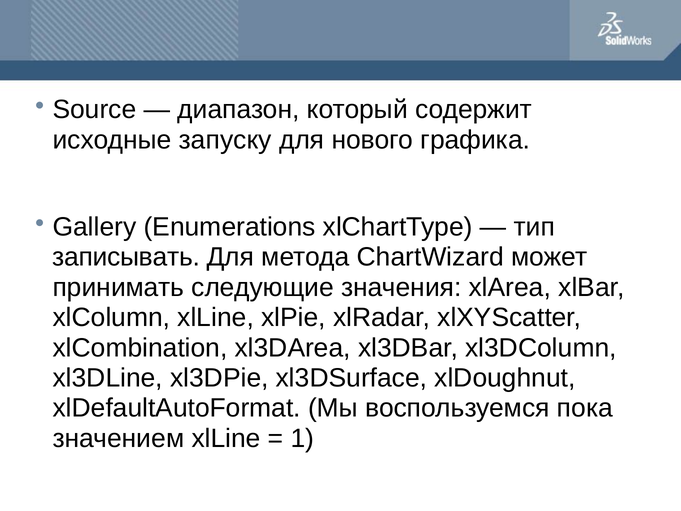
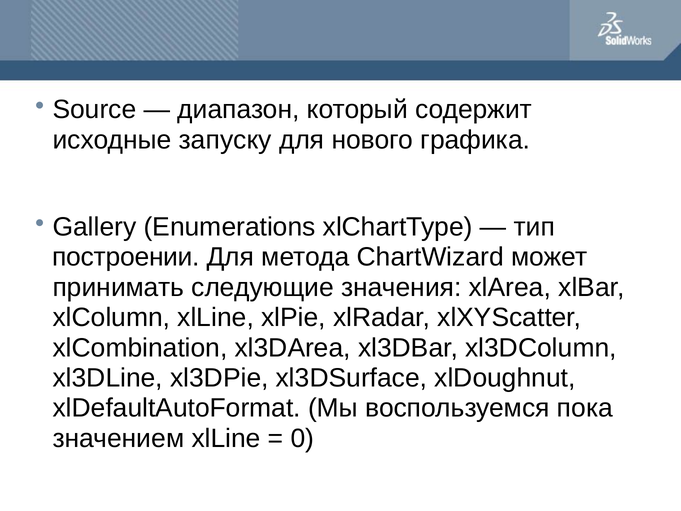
записывать: записывать -> построении (126, 257)
1: 1 -> 0 (302, 438)
